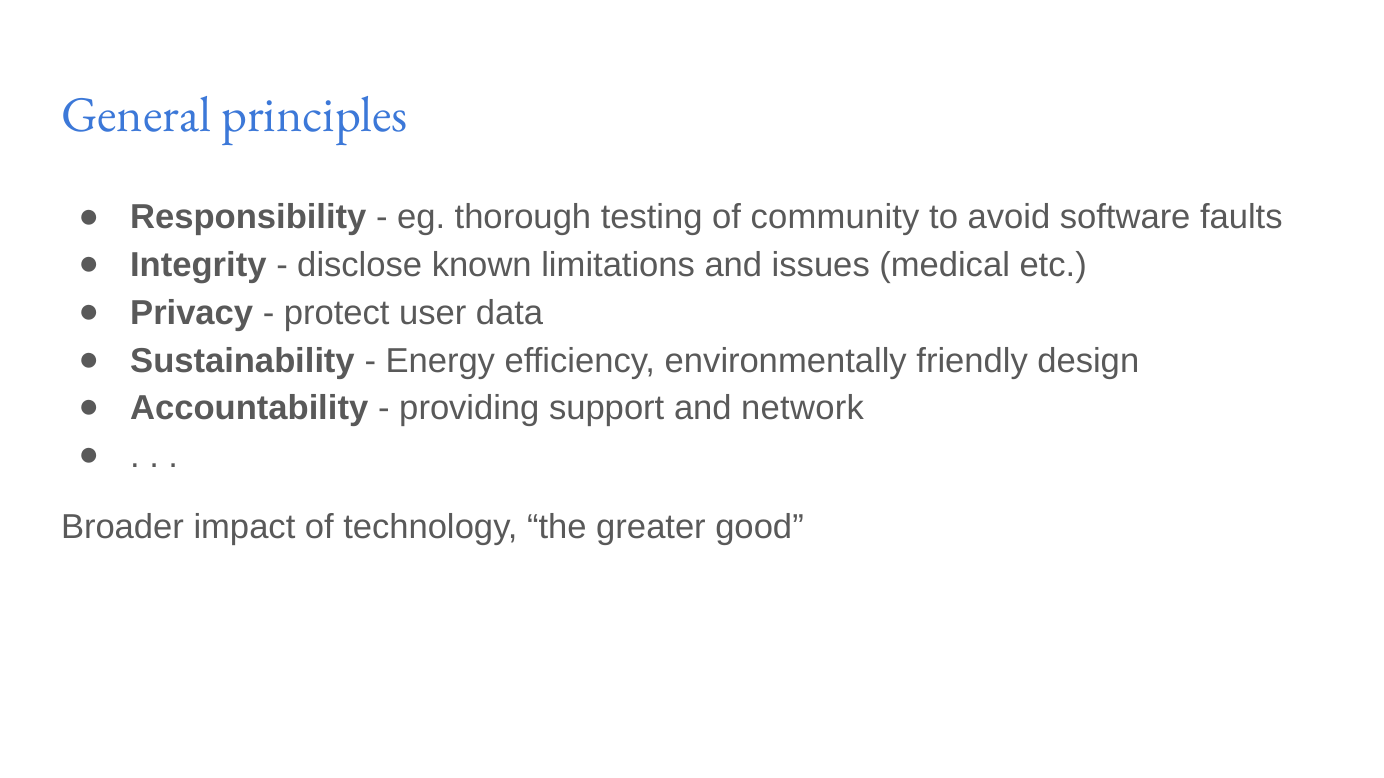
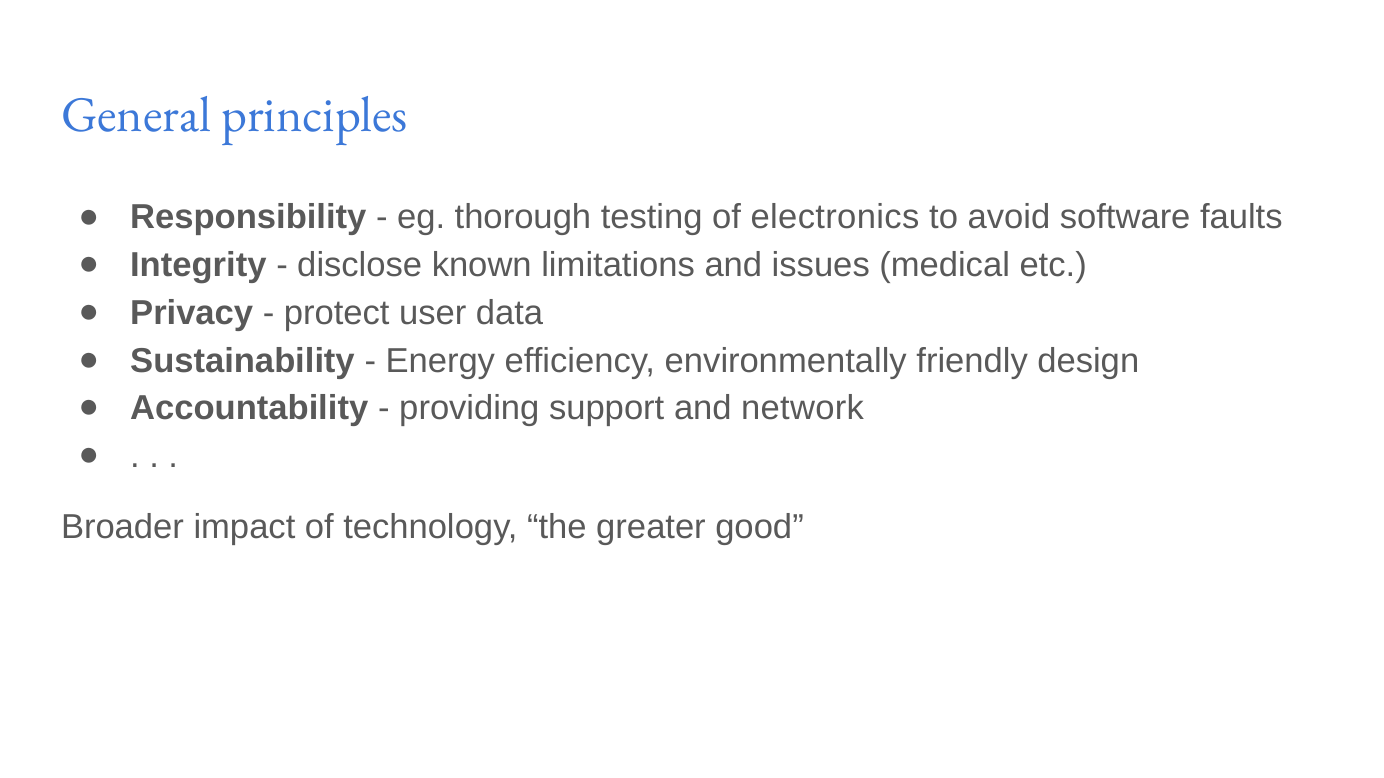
community: community -> electronics (835, 218)
